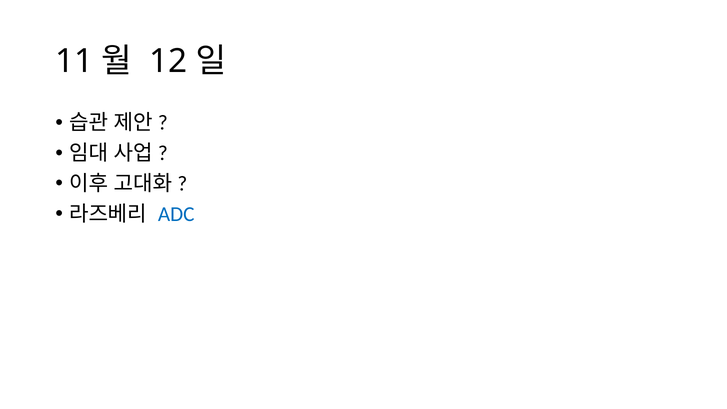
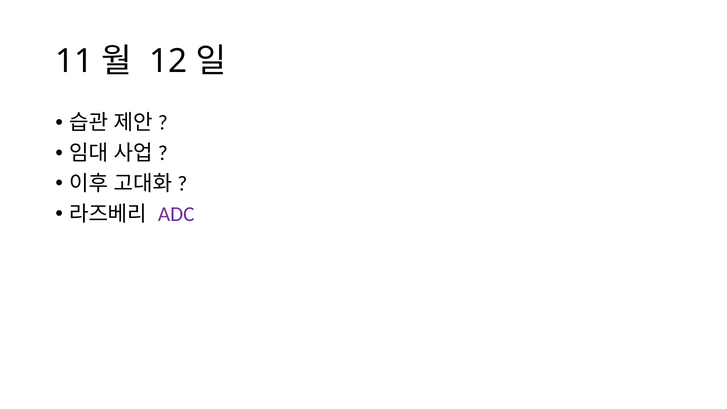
ADC colour: blue -> purple (176, 214)
